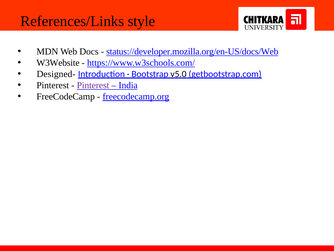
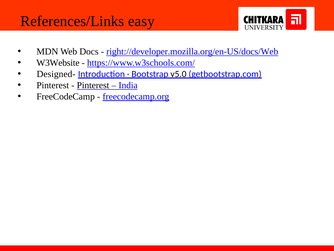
style: style -> easy (141, 21)
status://developer.mozilla.org/en-US/docs/Web: status://developer.mozilla.org/en-US/docs/Web -> right://developer.mozilla.org/en-US/docs/Web (192, 52)
Pinterest colour: purple -> black (93, 85)
